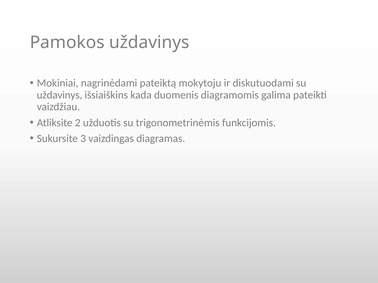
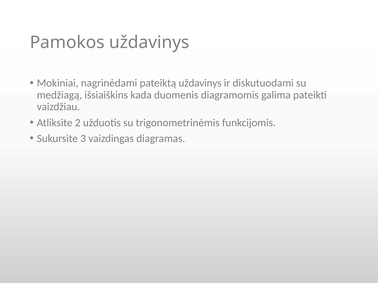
pateiktą mokytoju: mokytoju -> uždavinys (200, 83)
uždavinys: uždavinys -> medžiagą (59, 95)
